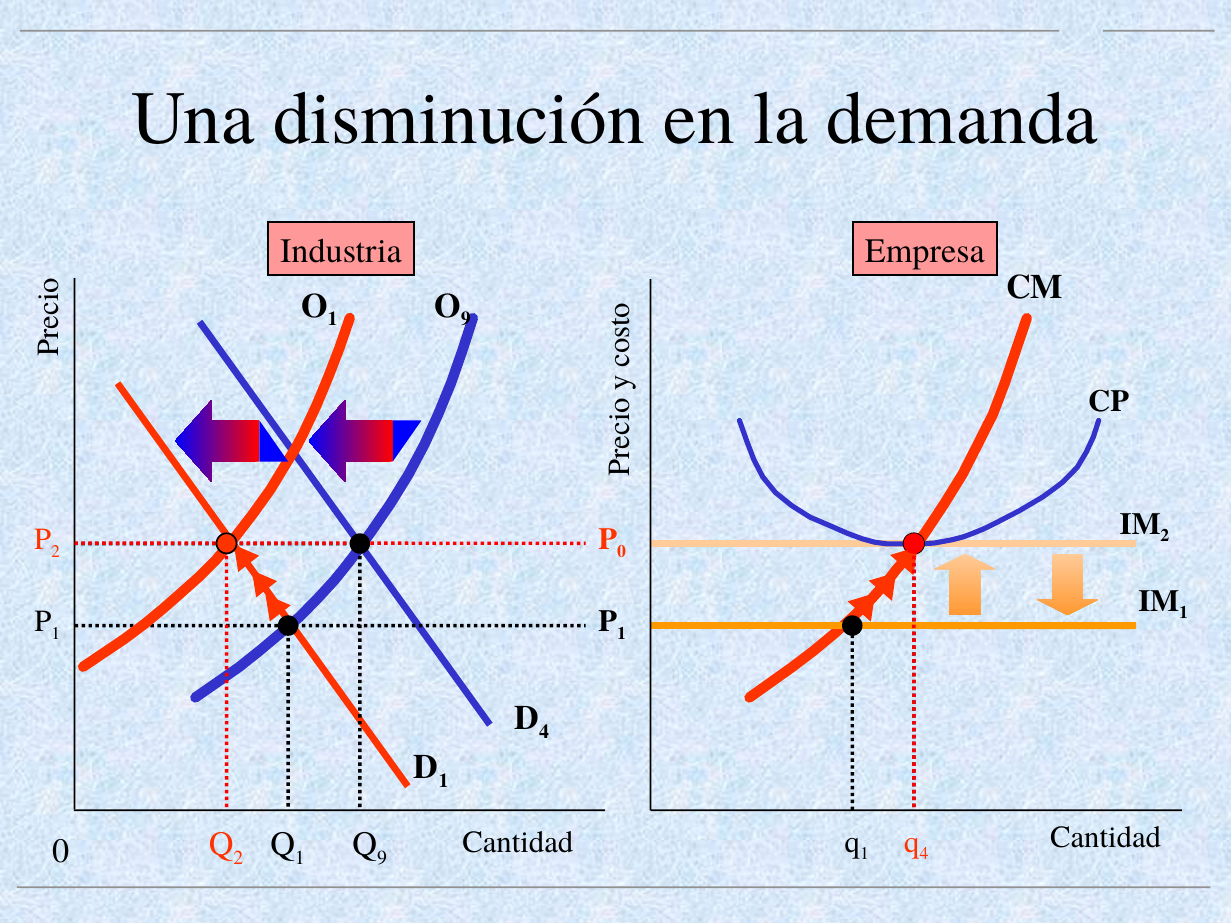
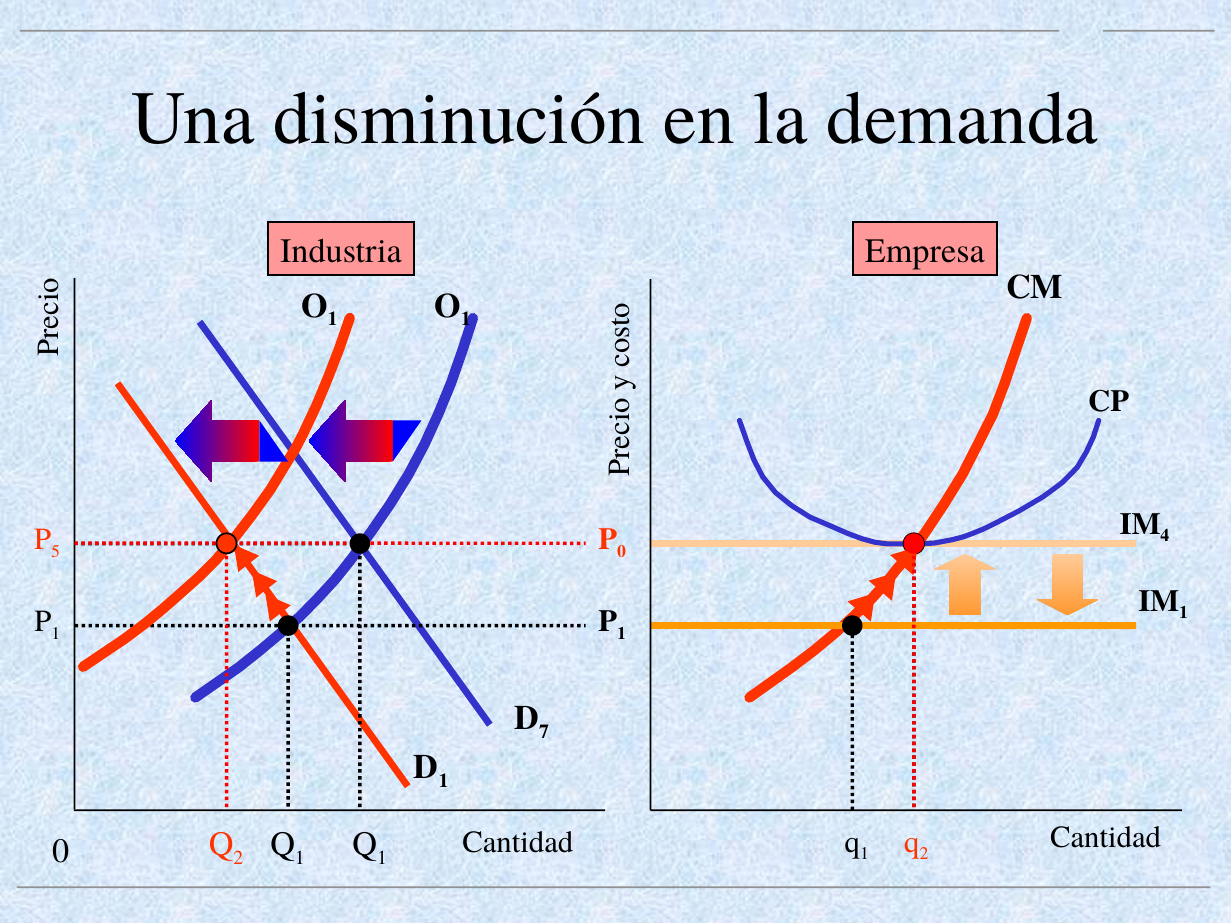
9: 9 -> 1 (466, 319)
2: 2 -> 4 (1165, 536)
2: 2 -> 5 (56, 551)
4: 4 -> 7 (544, 732)
4: 4 -> 2 (924, 854)
9: 9 -> 1 (382, 858)
